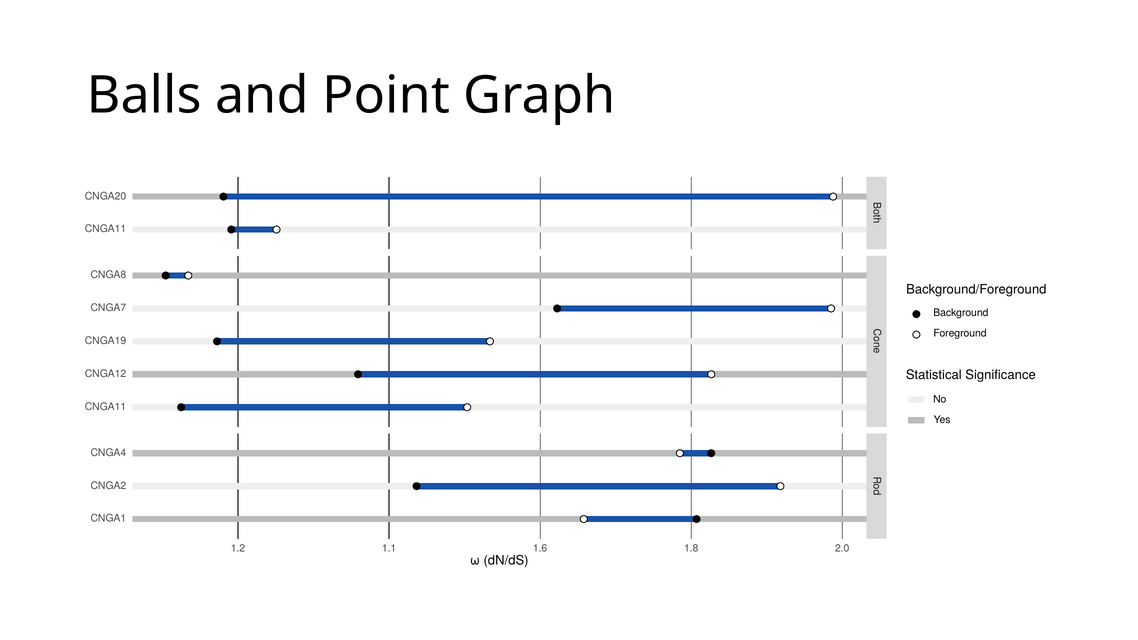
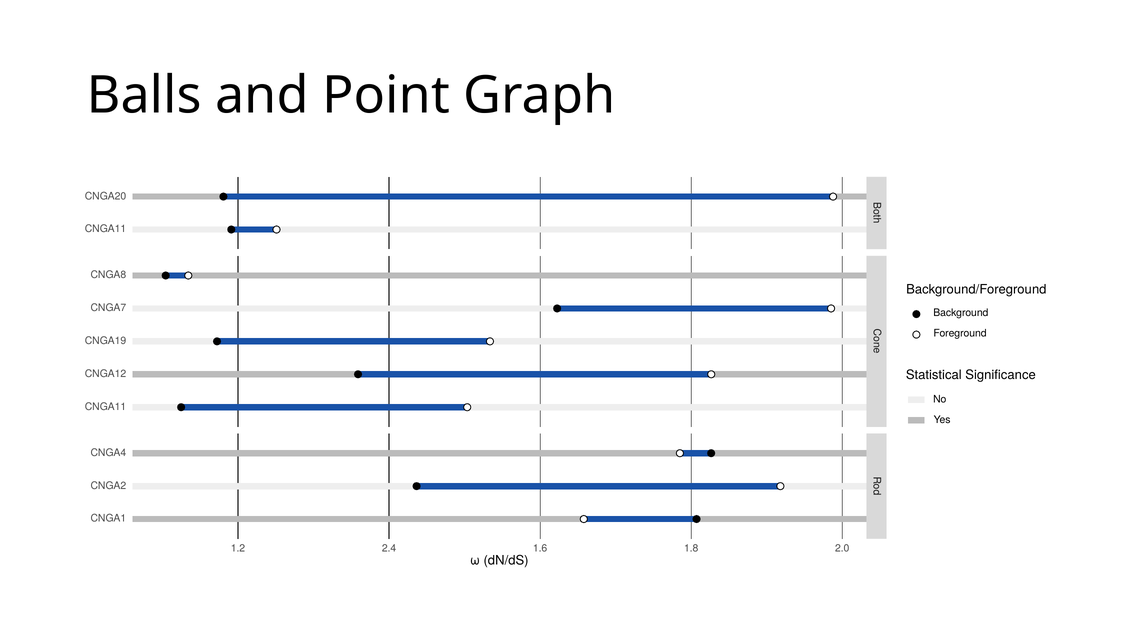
1.1: 1.1 -> 2.4 (389, 548)
